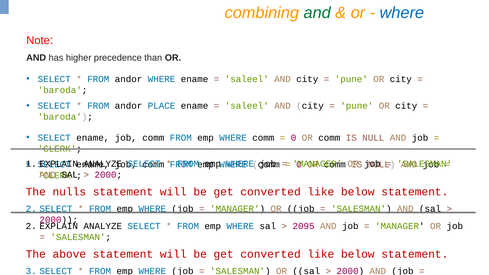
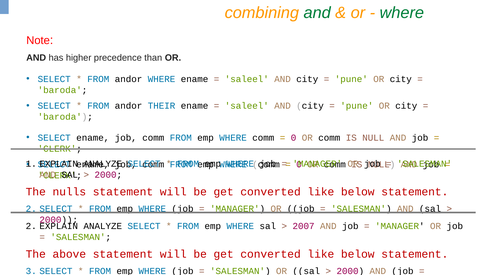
where colour: blue -> green (402, 13)
PLACE: PLACE -> THEIR (162, 106)
2095: 2095 -> 2007 (304, 226)
